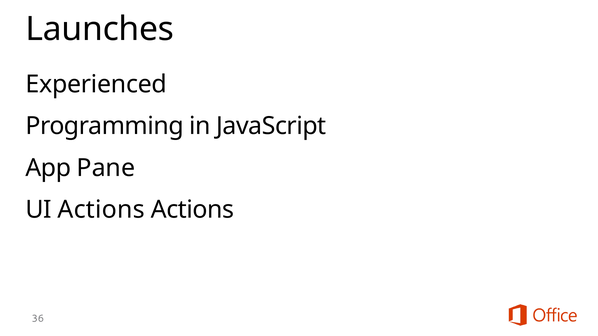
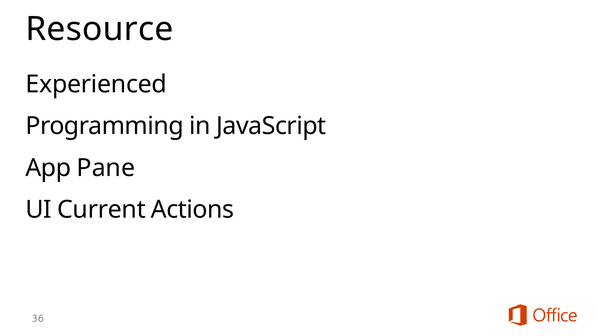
Launches: Launches -> Resource (100, 29)
UI Actions: Actions -> Current (101, 210)
